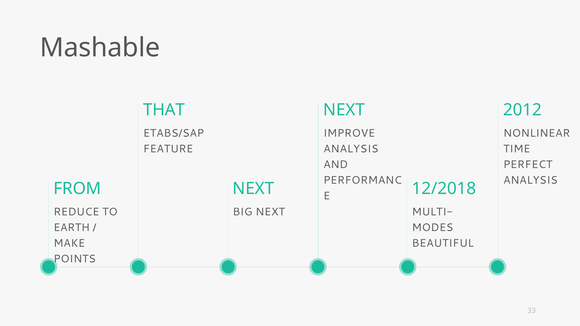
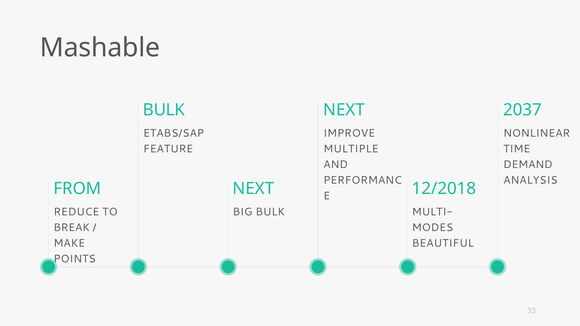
THAT: THAT -> BULK (164, 110)
2012: 2012 -> 2037 (523, 110)
ANALYSIS: ANALYSIS -> MULTIPLE (351, 149)
PERFECT: PERFECT -> DEMAND (528, 165)
BIG NEXT: NEXT -> BULK (270, 212)
EARTH: EARTH -> BREAK (72, 228)
